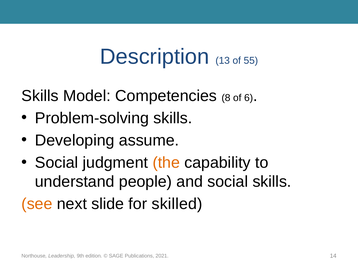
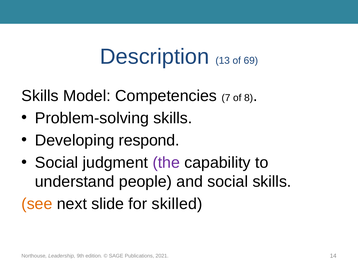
55: 55 -> 69 (251, 61)
8: 8 -> 7 (226, 98)
6: 6 -> 8 (249, 98)
assume: assume -> respond (149, 141)
the colour: orange -> purple (166, 163)
